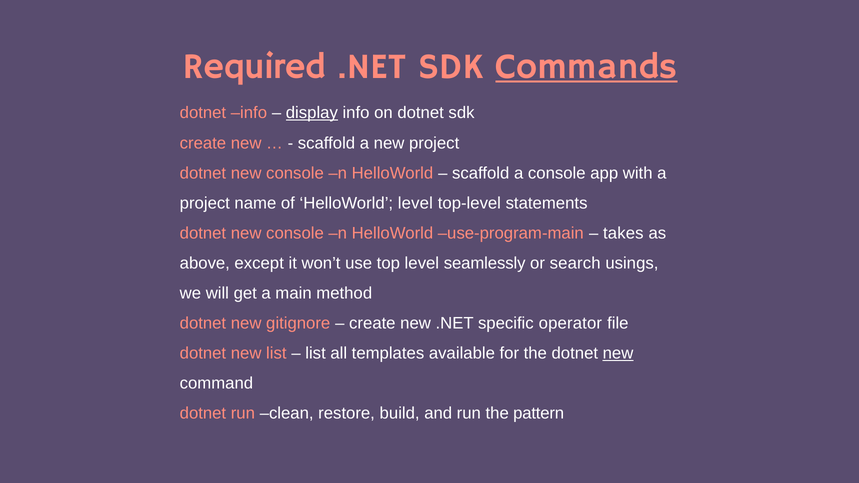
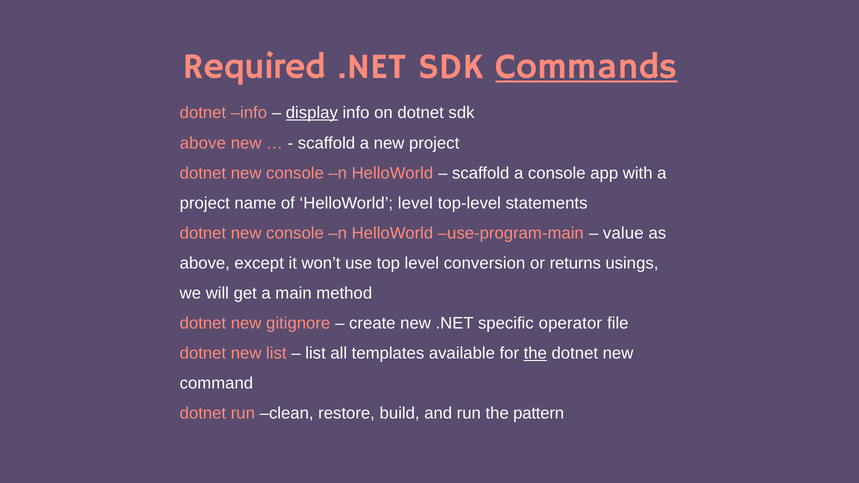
create: create -> above (203, 143)
takes: takes -> value (623, 233)
seamlessly: seamlessly -> conversion (485, 263)
search: search -> returns (575, 263)
the underline: none -> present (535, 354)
new underline: present -> none (618, 354)
